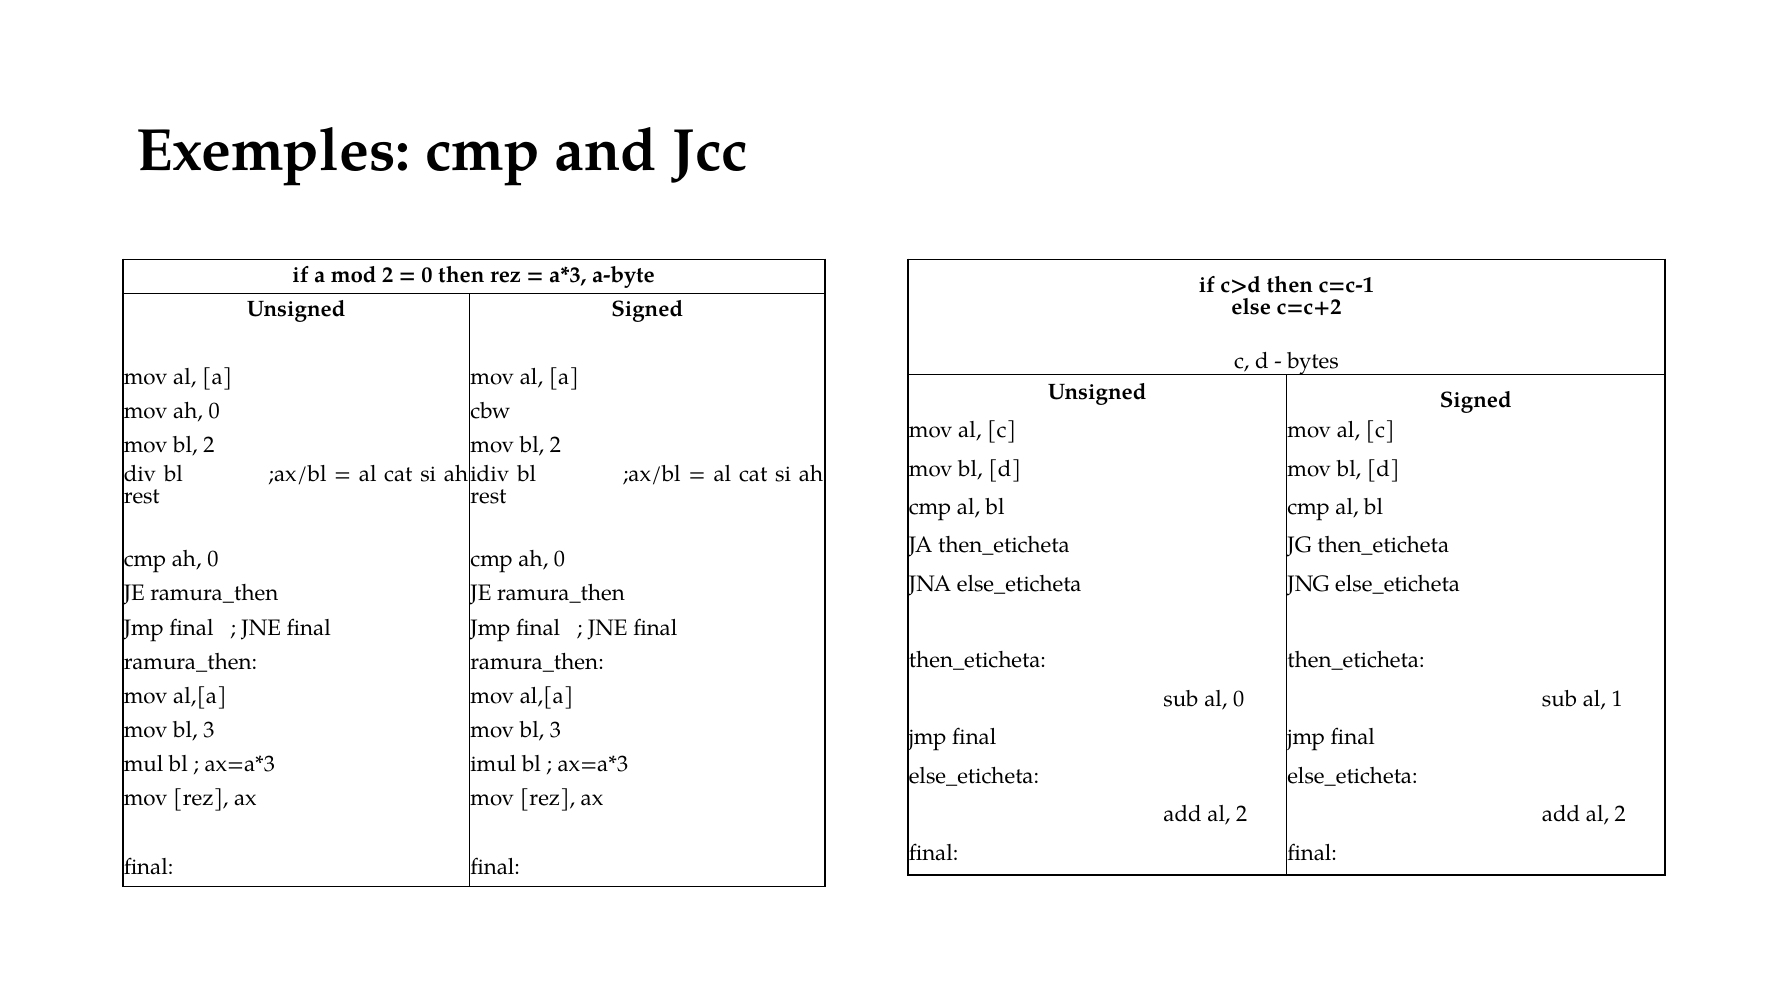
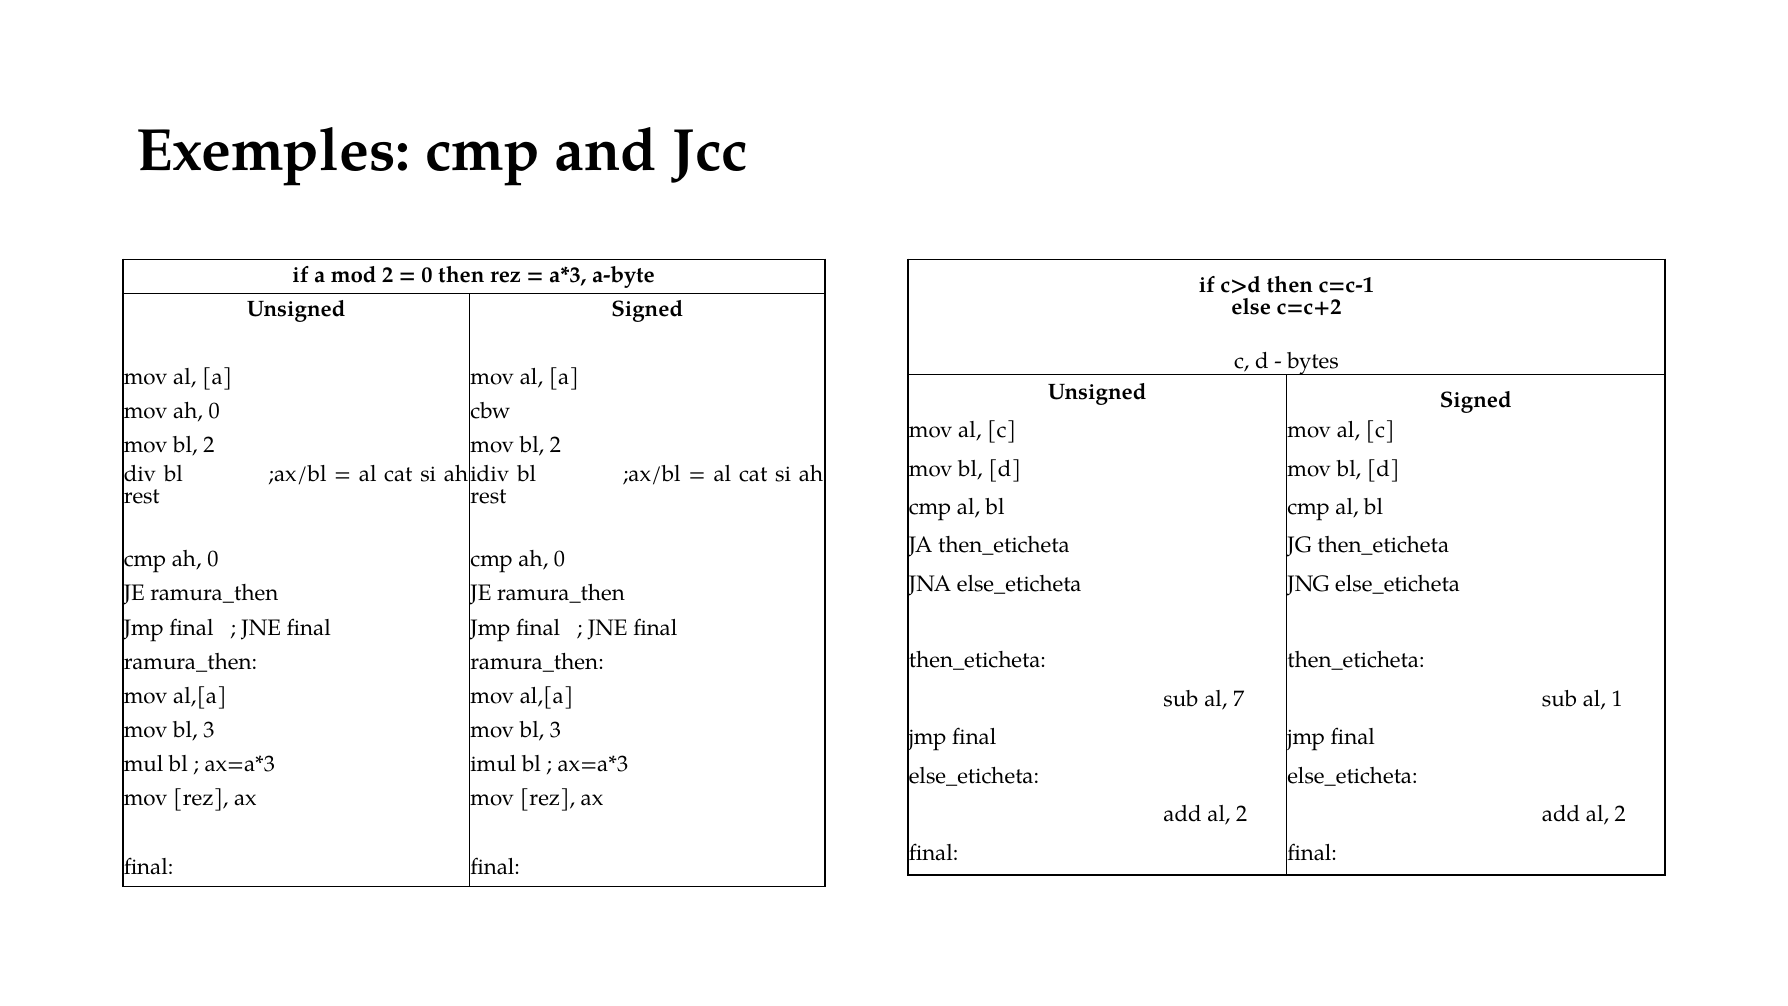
al 0: 0 -> 7 (1239, 699)
